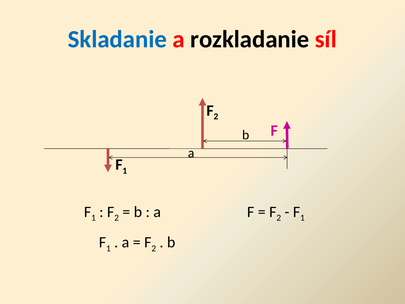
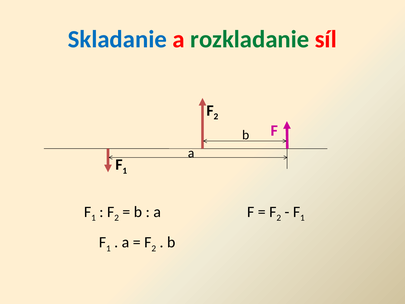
rozkladanie colour: black -> green (250, 39)
